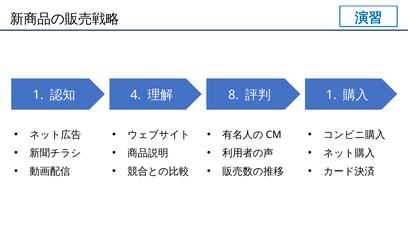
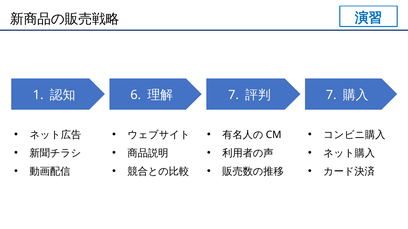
4: 4 -> 6 (136, 95)
8: 8 -> 7 (234, 95)
1: 1 -> 7 (331, 95)
